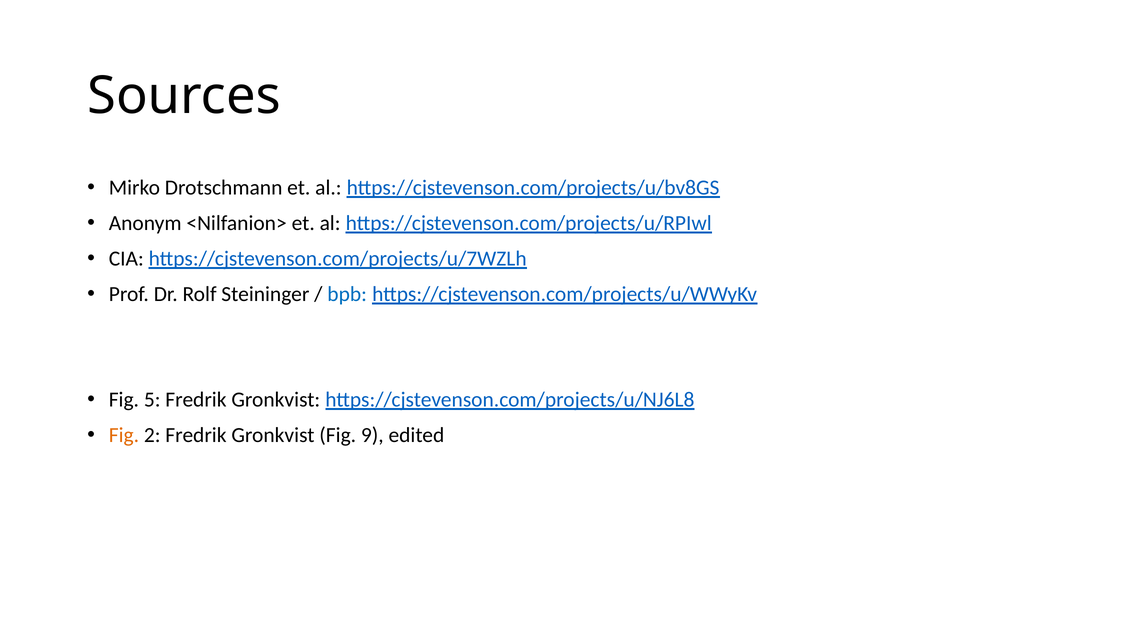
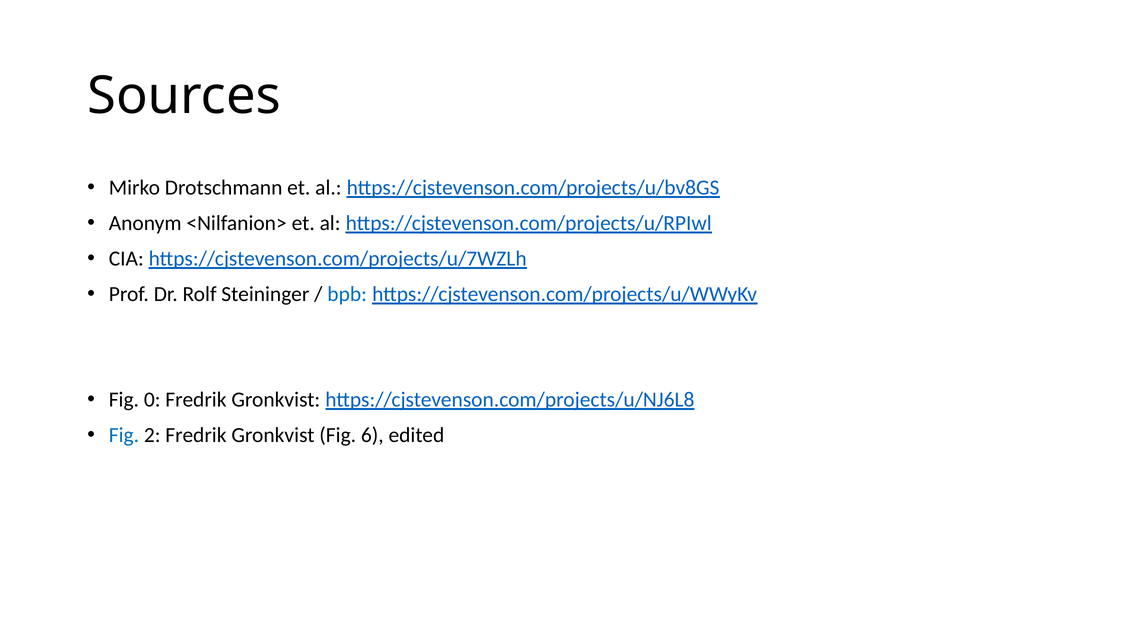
5: 5 -> 0 (152, 400)
Fig colour: orange -> blue (124, 435)
9: 9 -> 6 (372, 435)
